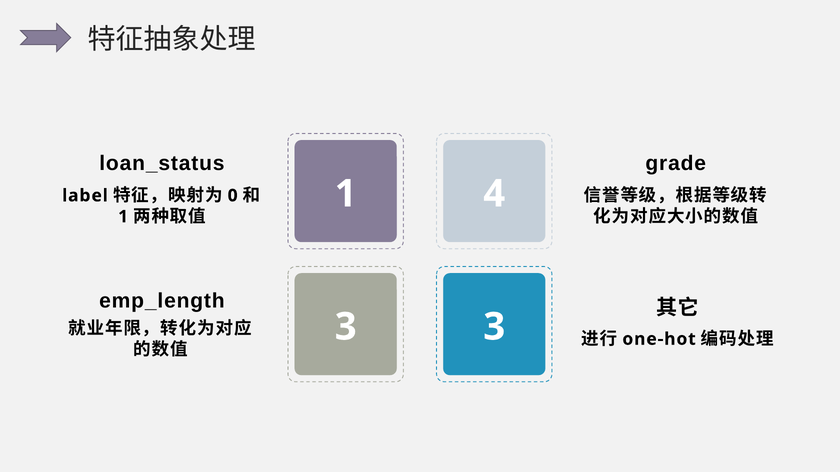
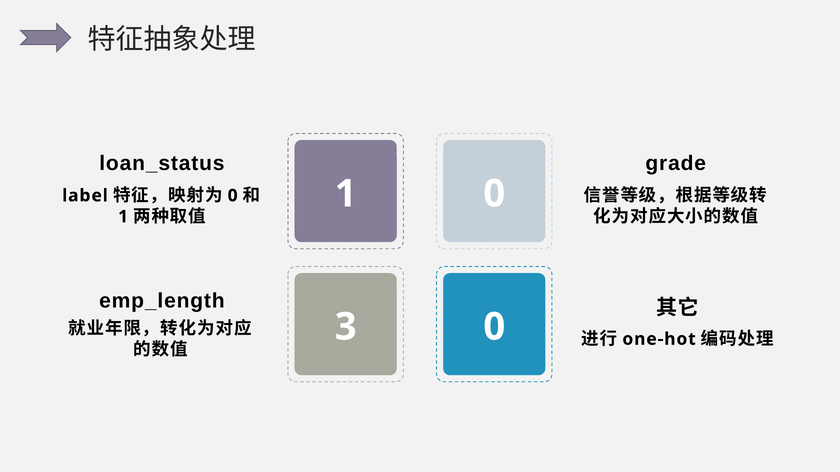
1 4: 4 -> 0 (494, 194)
3 3: 3 -> 0 (494, 327)
